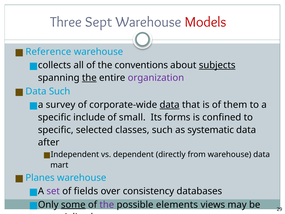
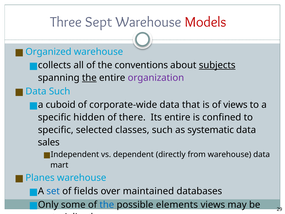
Reference: Reference -> Organized (48, 52)
survey: survey -> cuboid (61, 105)
data underline: present -> none (170, 105)
of them: them -> views (235, 105)
include: include -> hidden (89, 117)
small: small -> there (132, 117)
Its forms: forms -> entire (177, 117)
after: after -> sales (49, 142)
set colour: purple -> blue (53, 191)
consistency: consistency -> maintained (148, 191)
some underline: present -> none (73, 204)
the colour: purple -> blue (107, 204)
